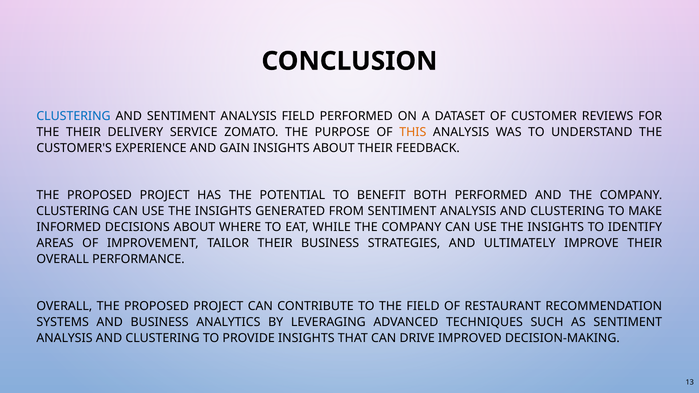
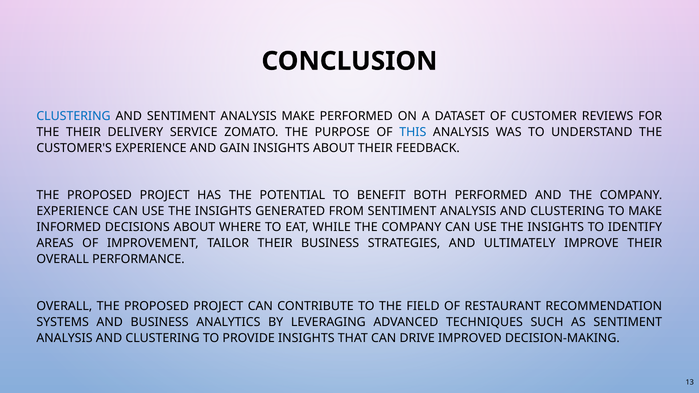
ANALYSIS FIELD: FIELD -> MAKE (298, 116)
THIS colour: orange -> blue (413, 132)
CLUSTERING: CLUSTERING -> EXPERIENCE (73, 211)
